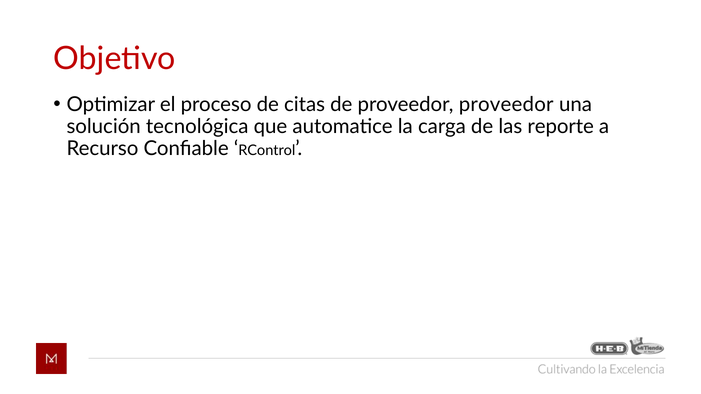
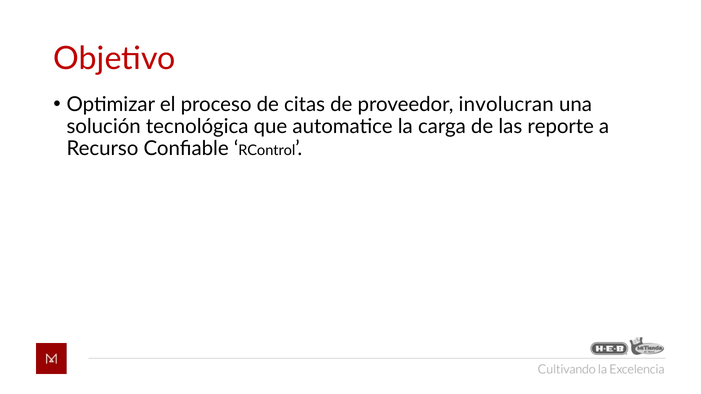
proveedor proveedor: proveedor -> involucran (506, 104)
